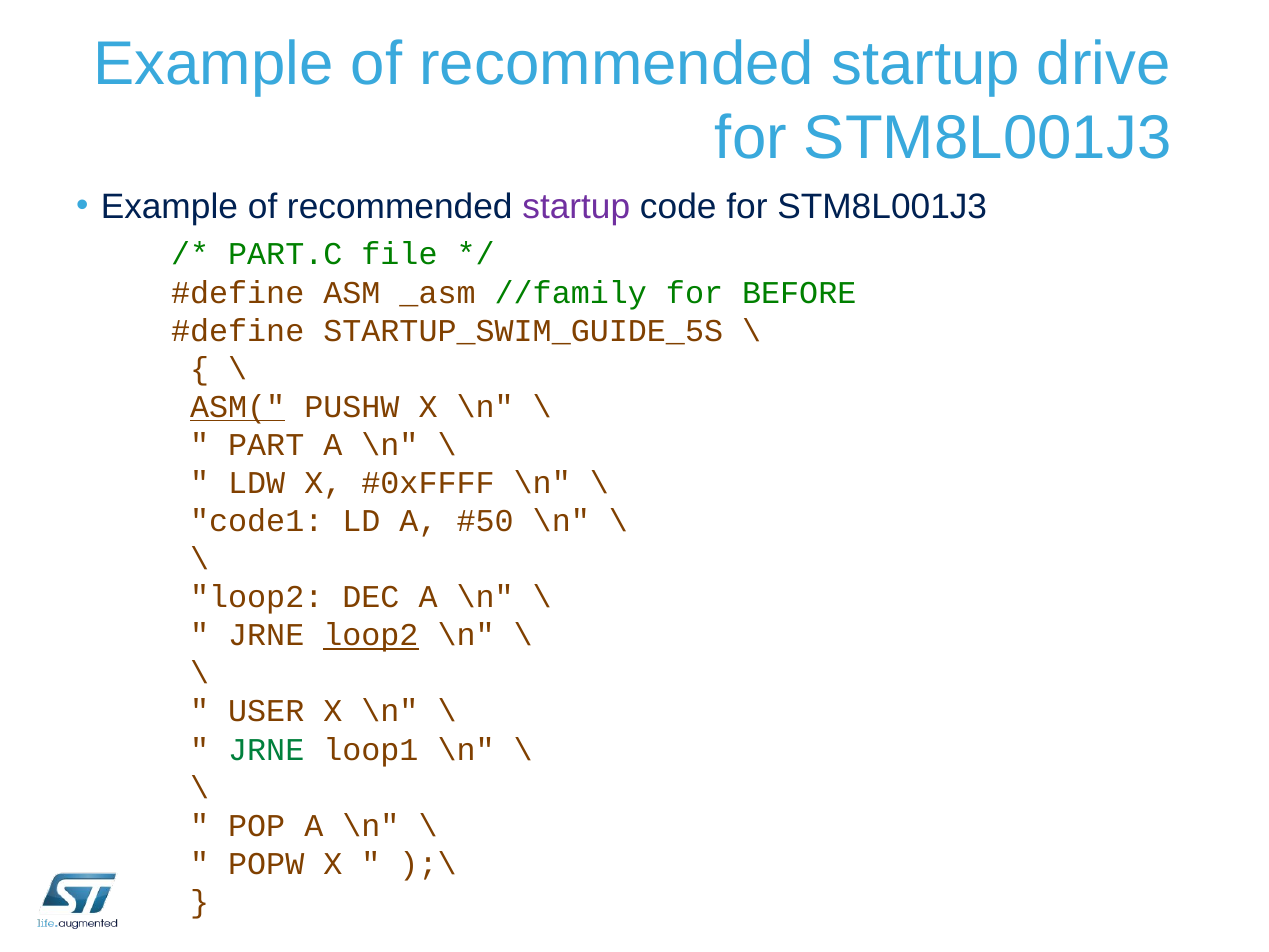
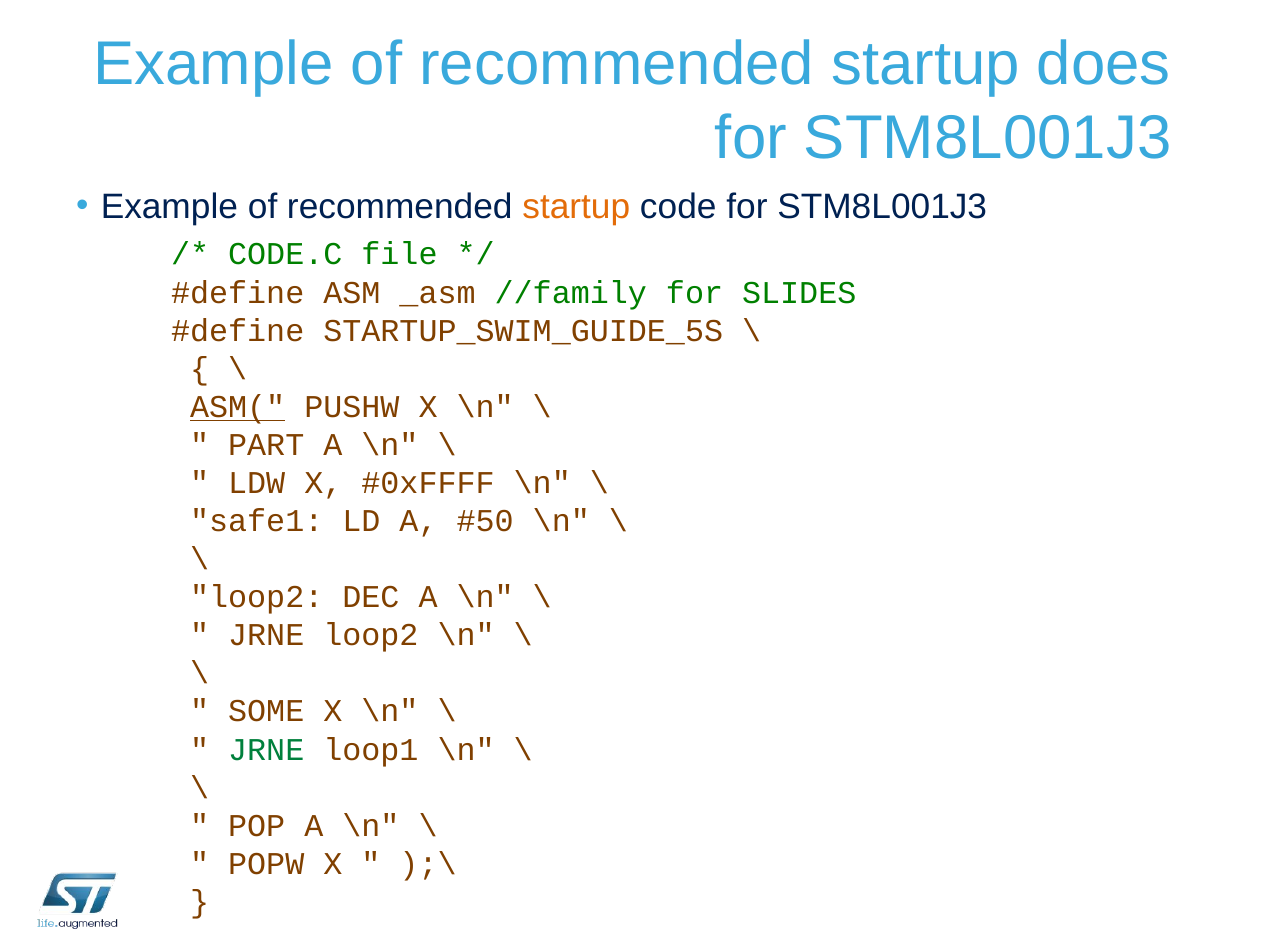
drive: drive -> does (1104, 64)
startup colour: purple -> orange (576, 207)
PART.C: PART.C -> CODE.C (285, 254)
BEFORE: BEFORE -> SLIDES (799, 292)
code1: code1 -> safe1 (257, 521)
loop2 underline: present -> none (371, 635)
USER: USER -> SOME (266, 711)
